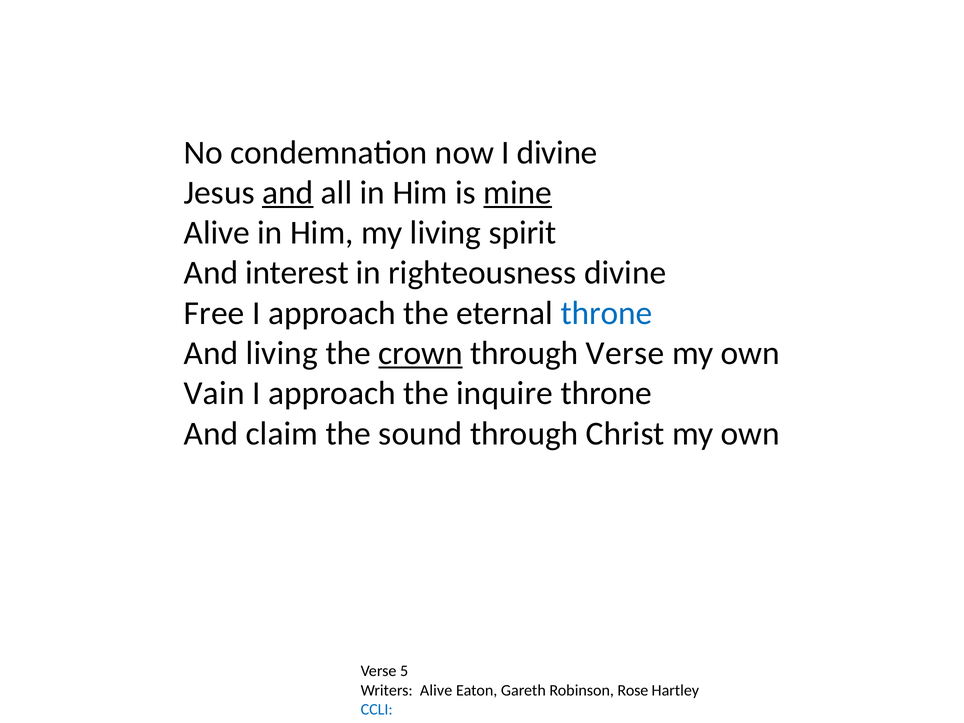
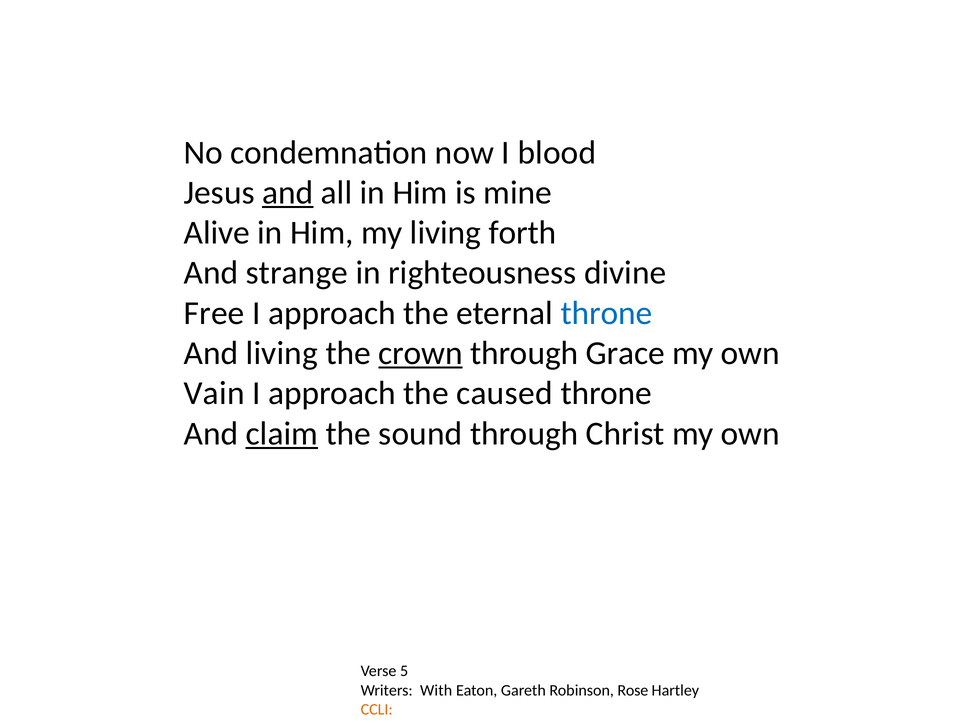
I divine: divine -> blood (557, 152)
mine underline: present -> none (518, 193)
spirit: spirit -> forth (523, 233)
interest: interest -> strange (297, 273)
through Verse: Verse -> Grace (625, 353)
inquire: inquire -> caused (504, 393)
claim underline: none -> present (282, 434)
Writers Alive: Alive -> With (436, 690)
CCLI colour: blue -> orange (377, 710)
